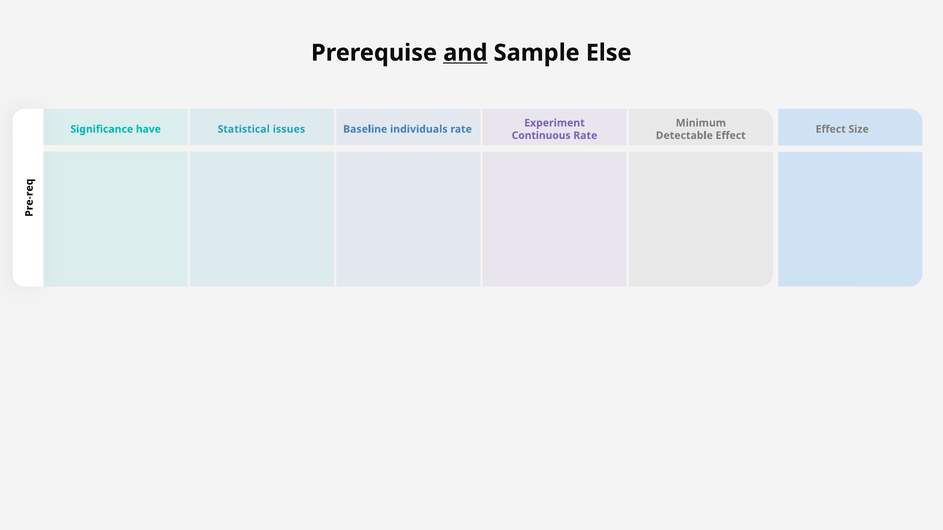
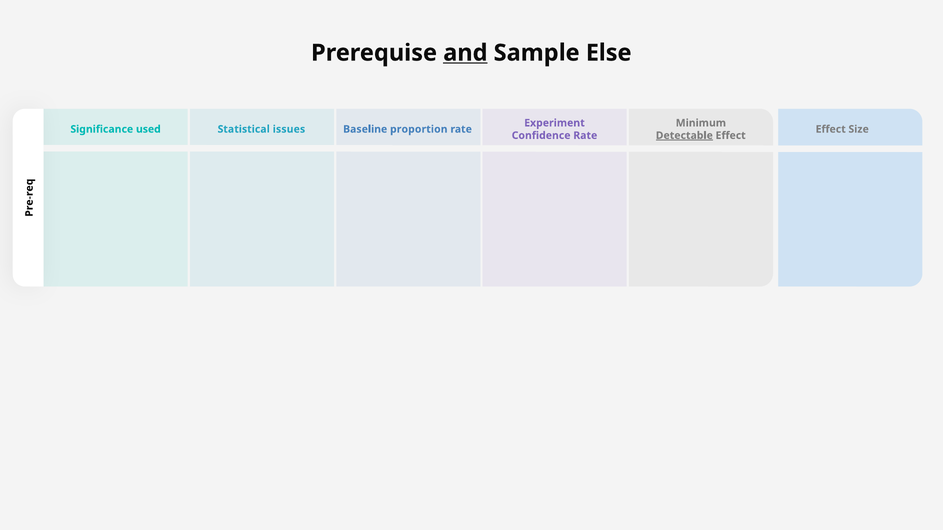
have: have -> used (148, 129)
individuals: individuals -> proportion (419, 129)
Continuous: Continuous -> Confidence (541, 136)
Detectable underline: none -> present (684, 136)
